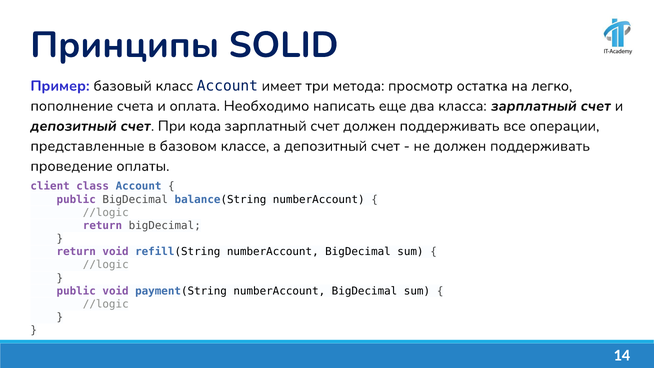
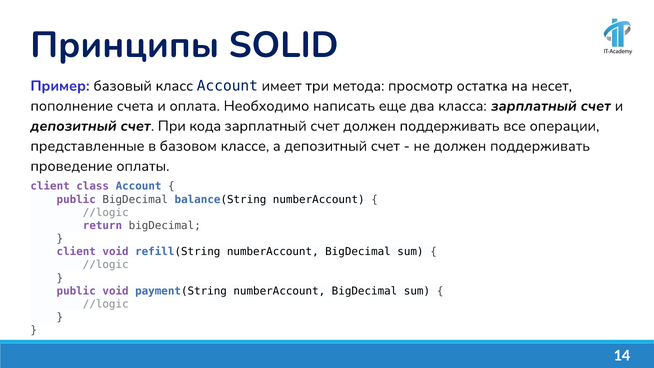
легко: легко -> несет (552, 86)
return: return -> client (76, 252)
